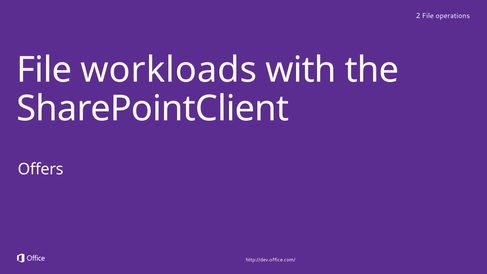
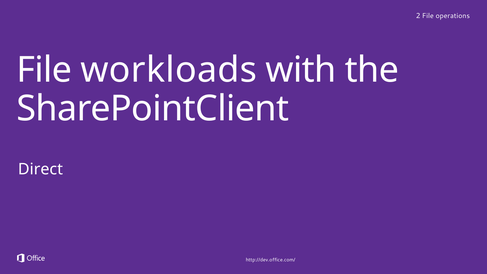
Offers: Offers -> Direct (40, 169)
